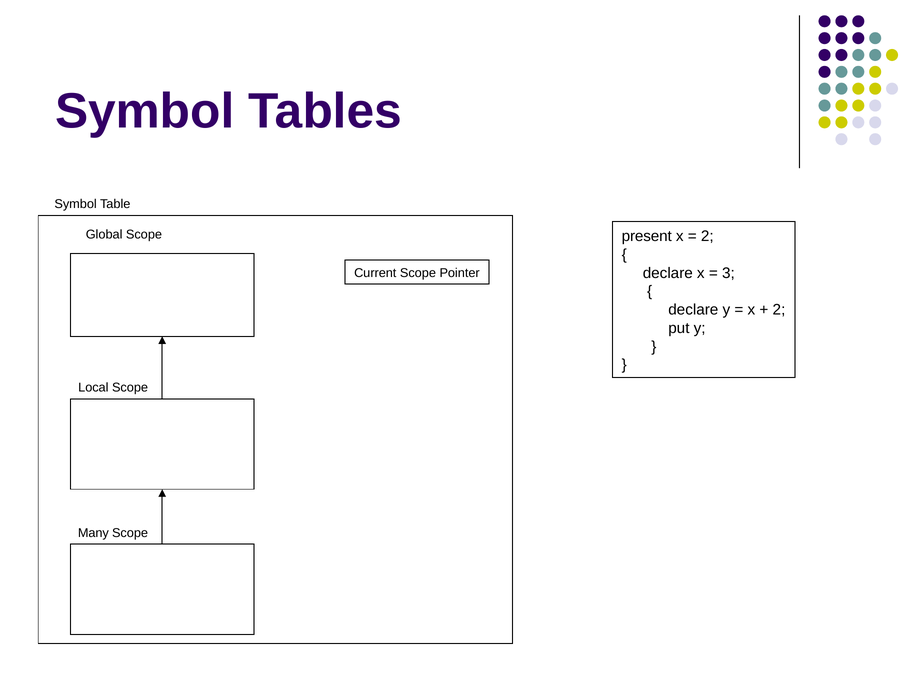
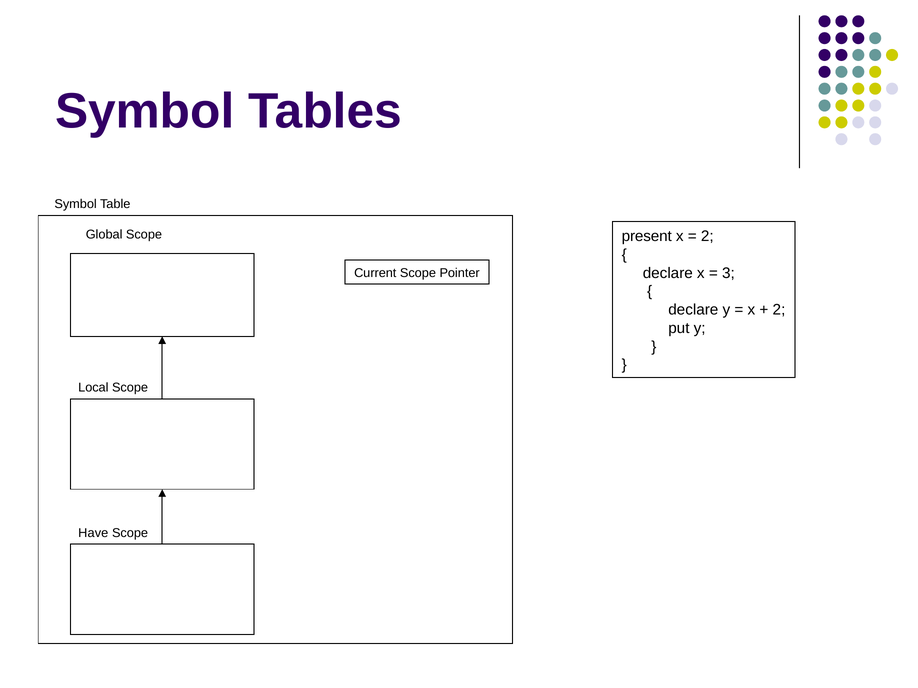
Many: Many -> Have (93, 533)
